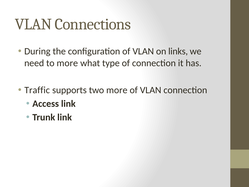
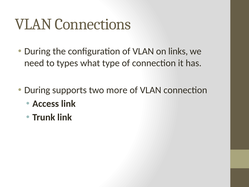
to more: more -> types (67, 63)
Traffic: Traffic -> During (37, 90)
